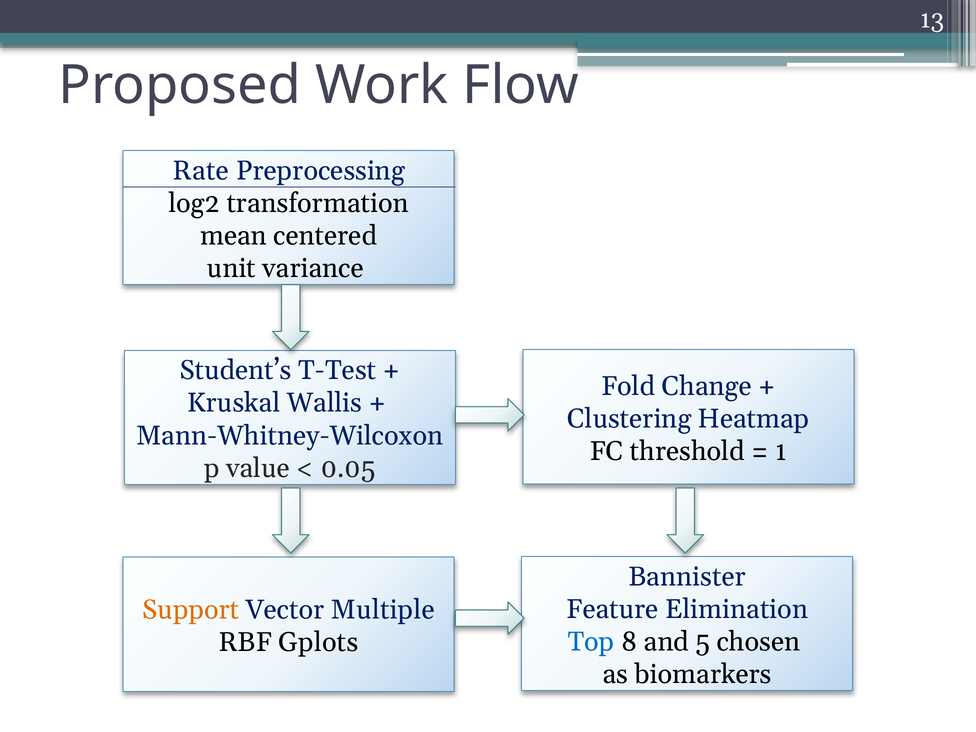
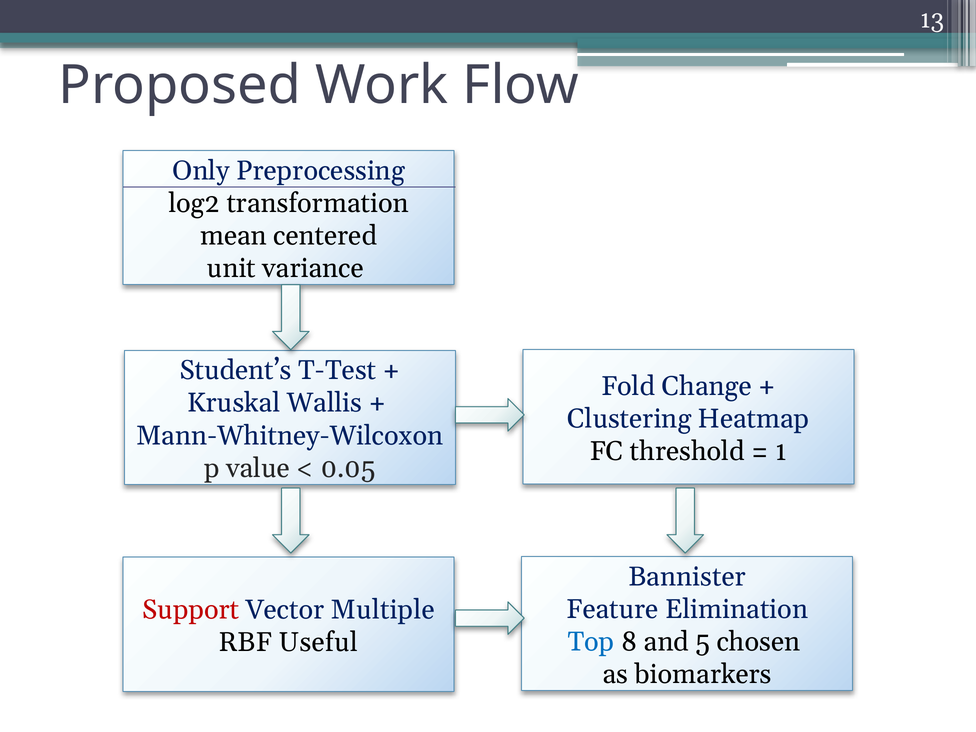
Rate: Rate -> Only (201, 171)
Support colour: orange -> red (191, 610)
Gplots: Gplots -> Useful (318, 642)
